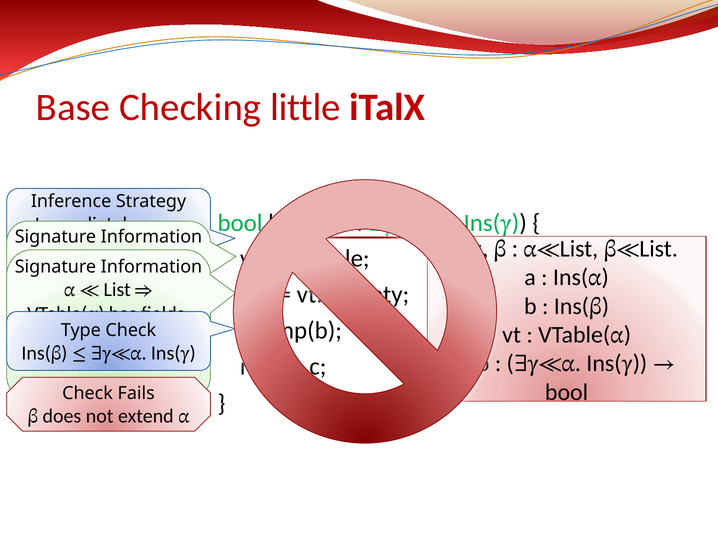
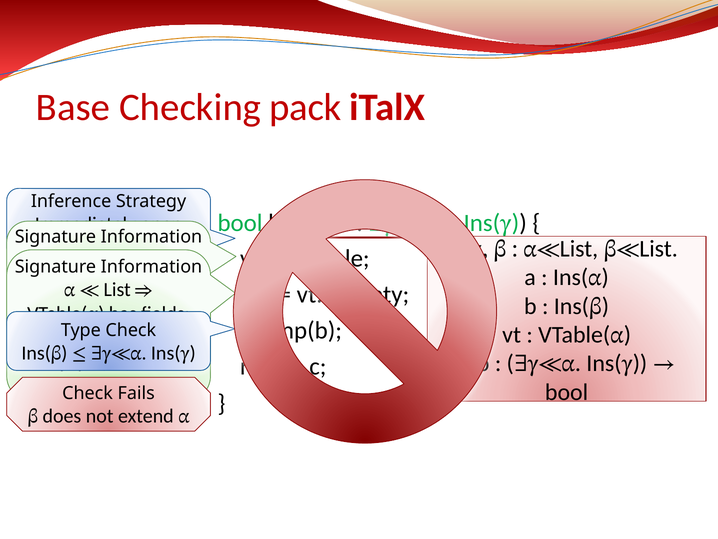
little: little -> pack (305, 107)
